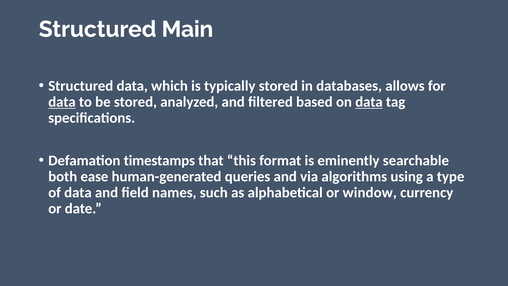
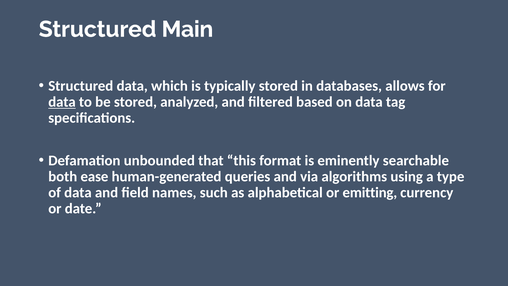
data underline: present -> none (369, 102)
timestamps: timestamps -> unbounded (159, 160)
window: window -> emitting (370, 192)
